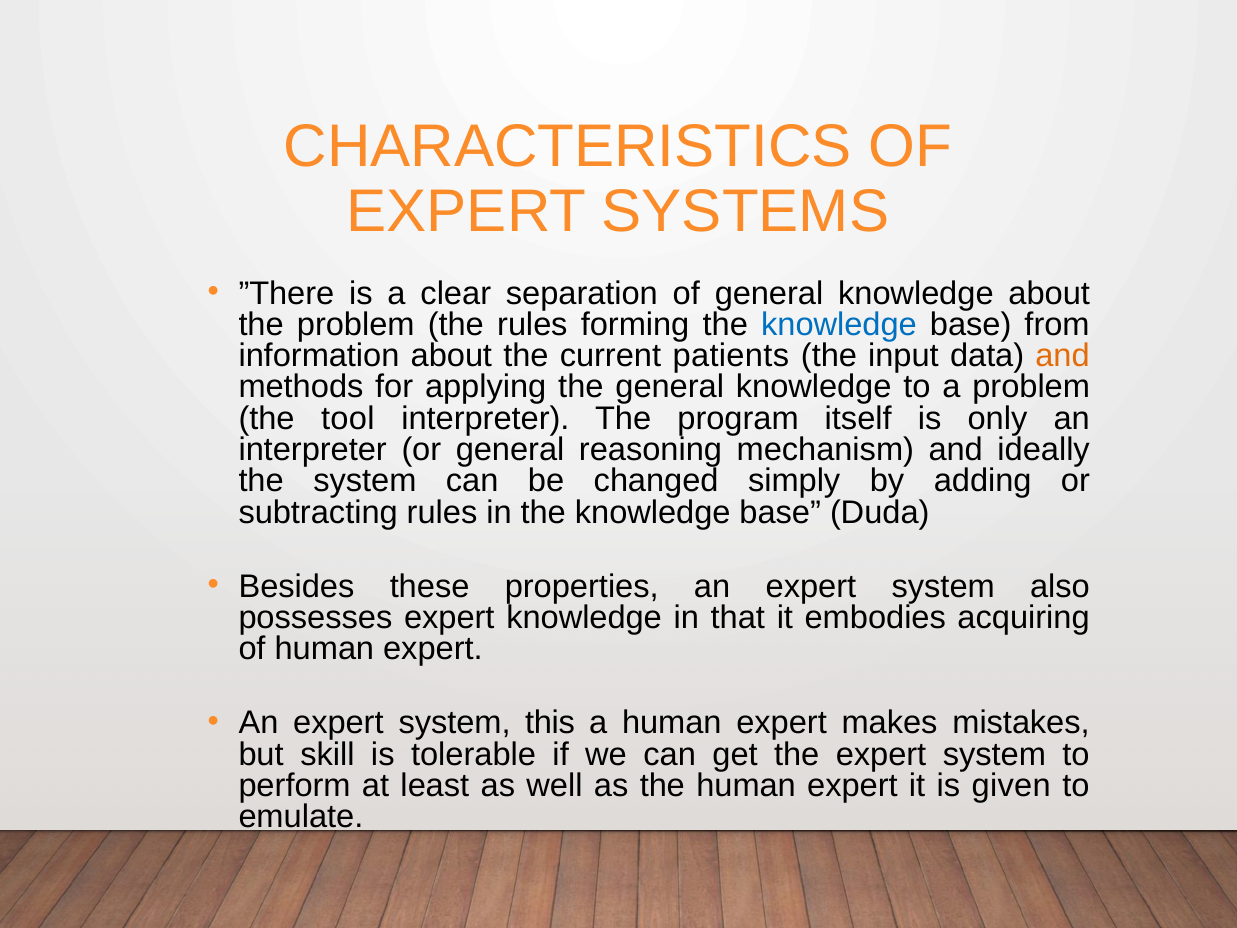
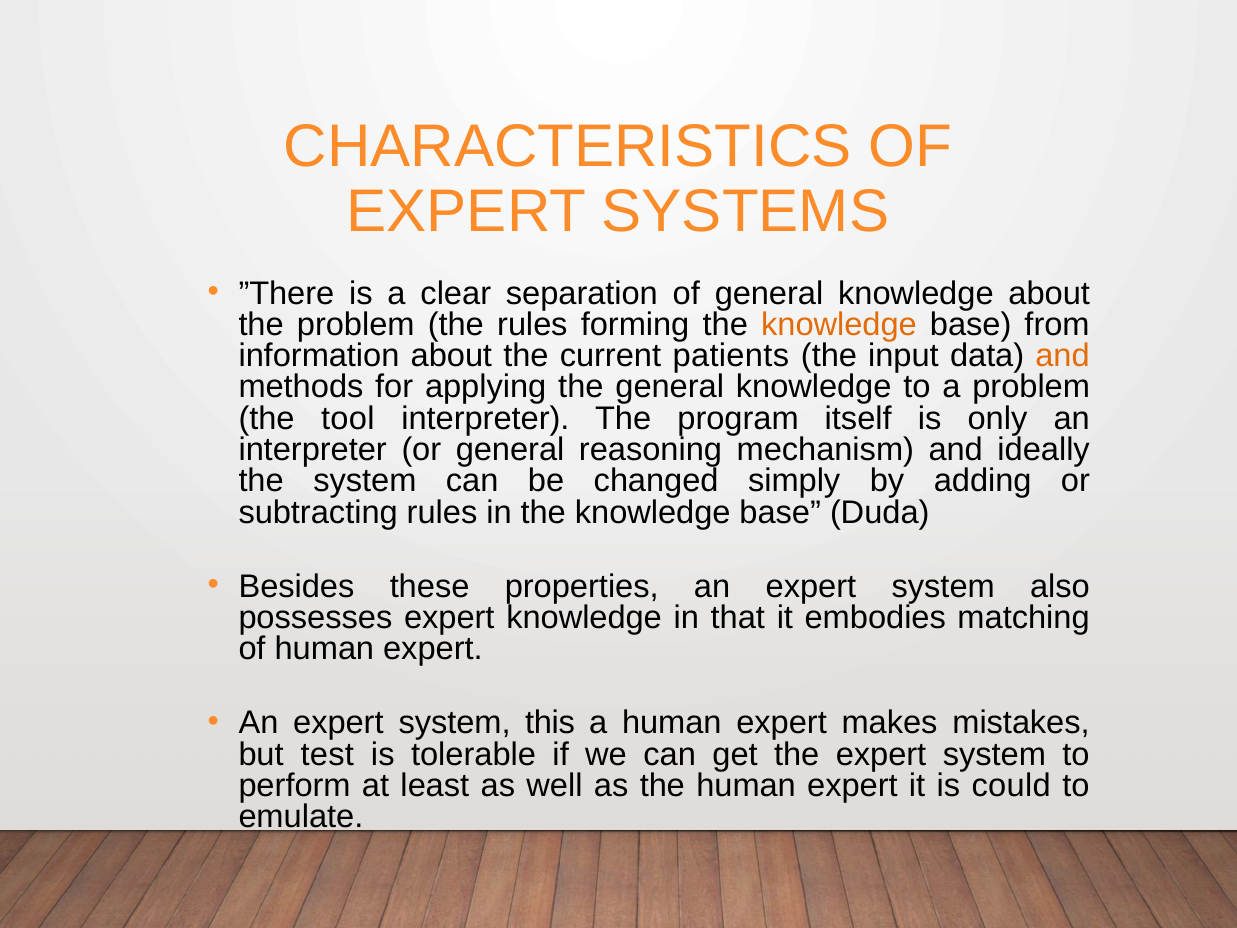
knowledge colour: blue -> orange (839, 324)
acquiring: acquiring -> matching (1024, 618)
skill: skill -> test (327, 754)
given: given -> could (1011, 785)
